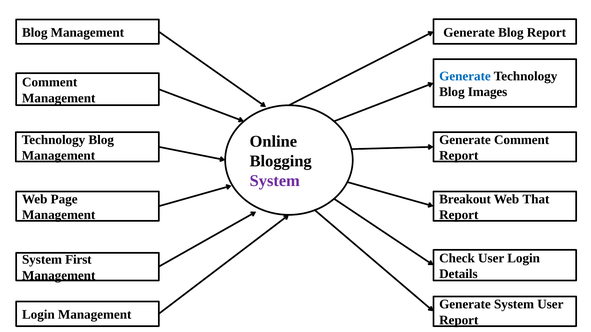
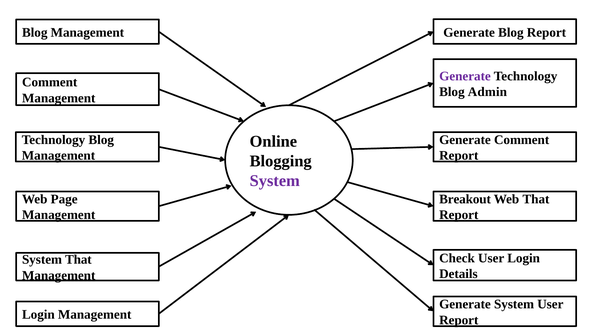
Generate colour: blue -> purple (465, 76)
Images: Images -> Admin (487, 92)
System First: First -> That (78, 260)
